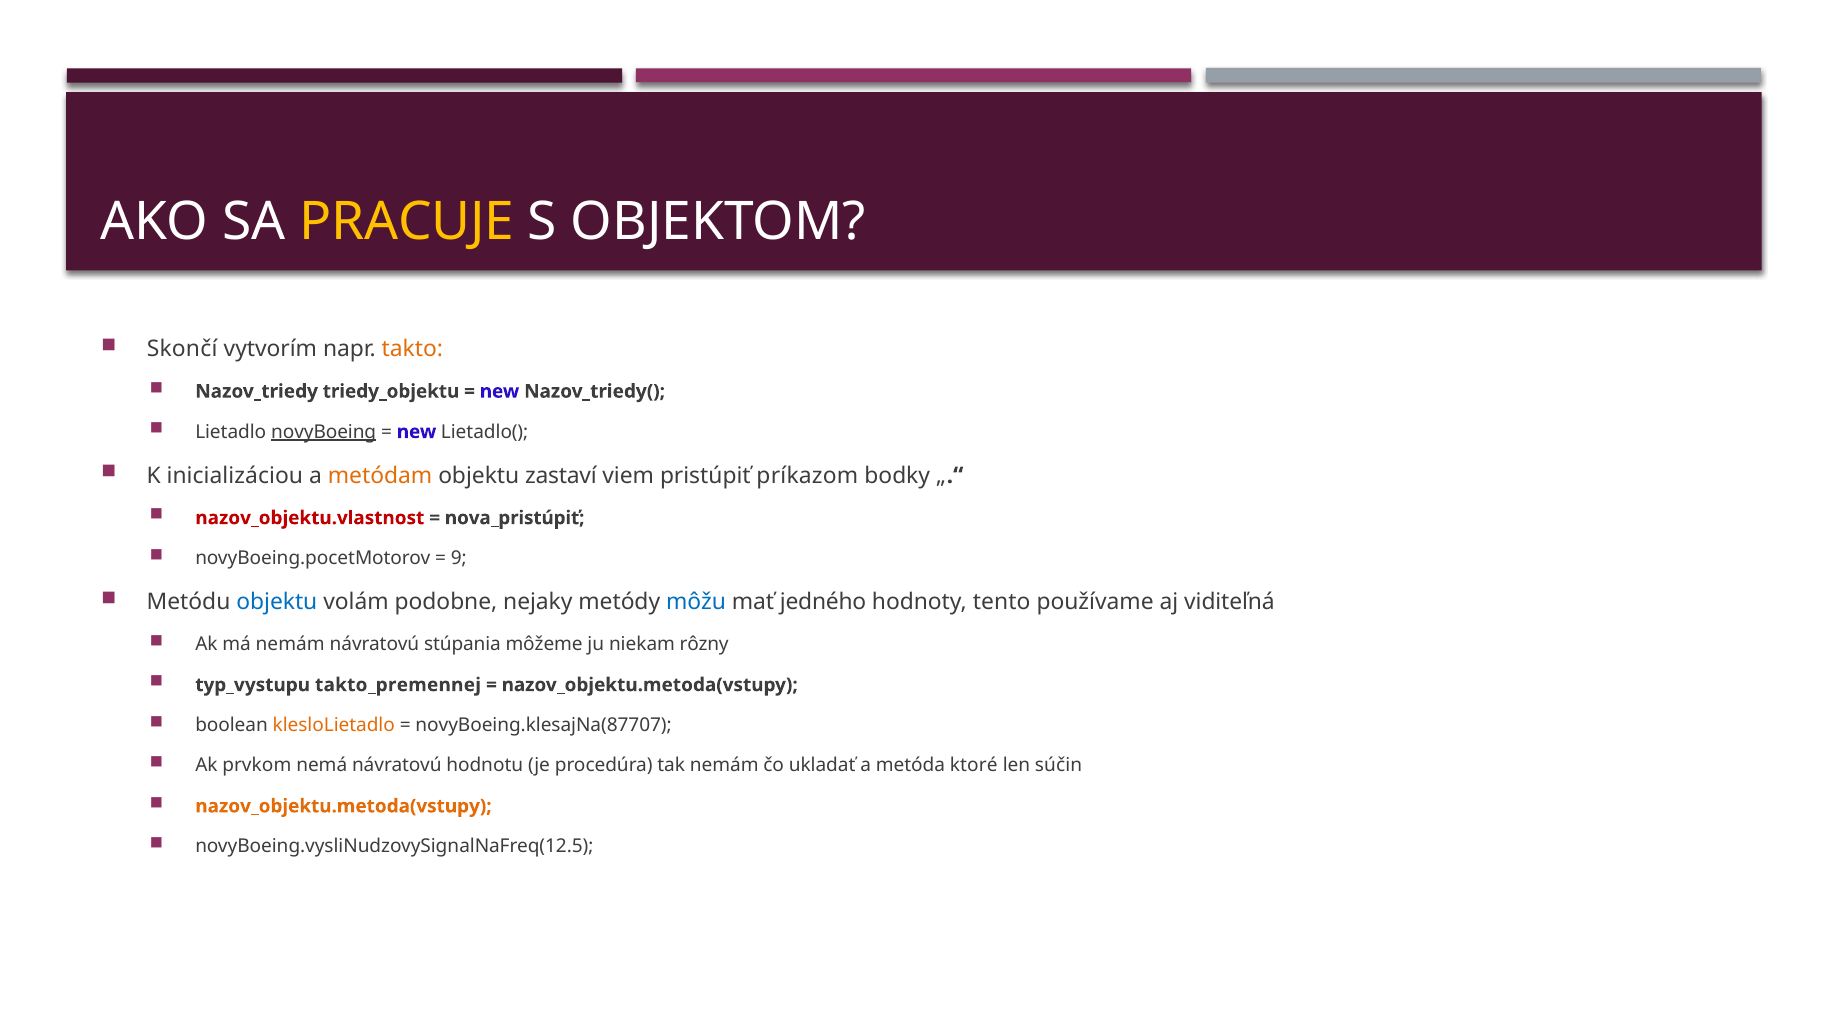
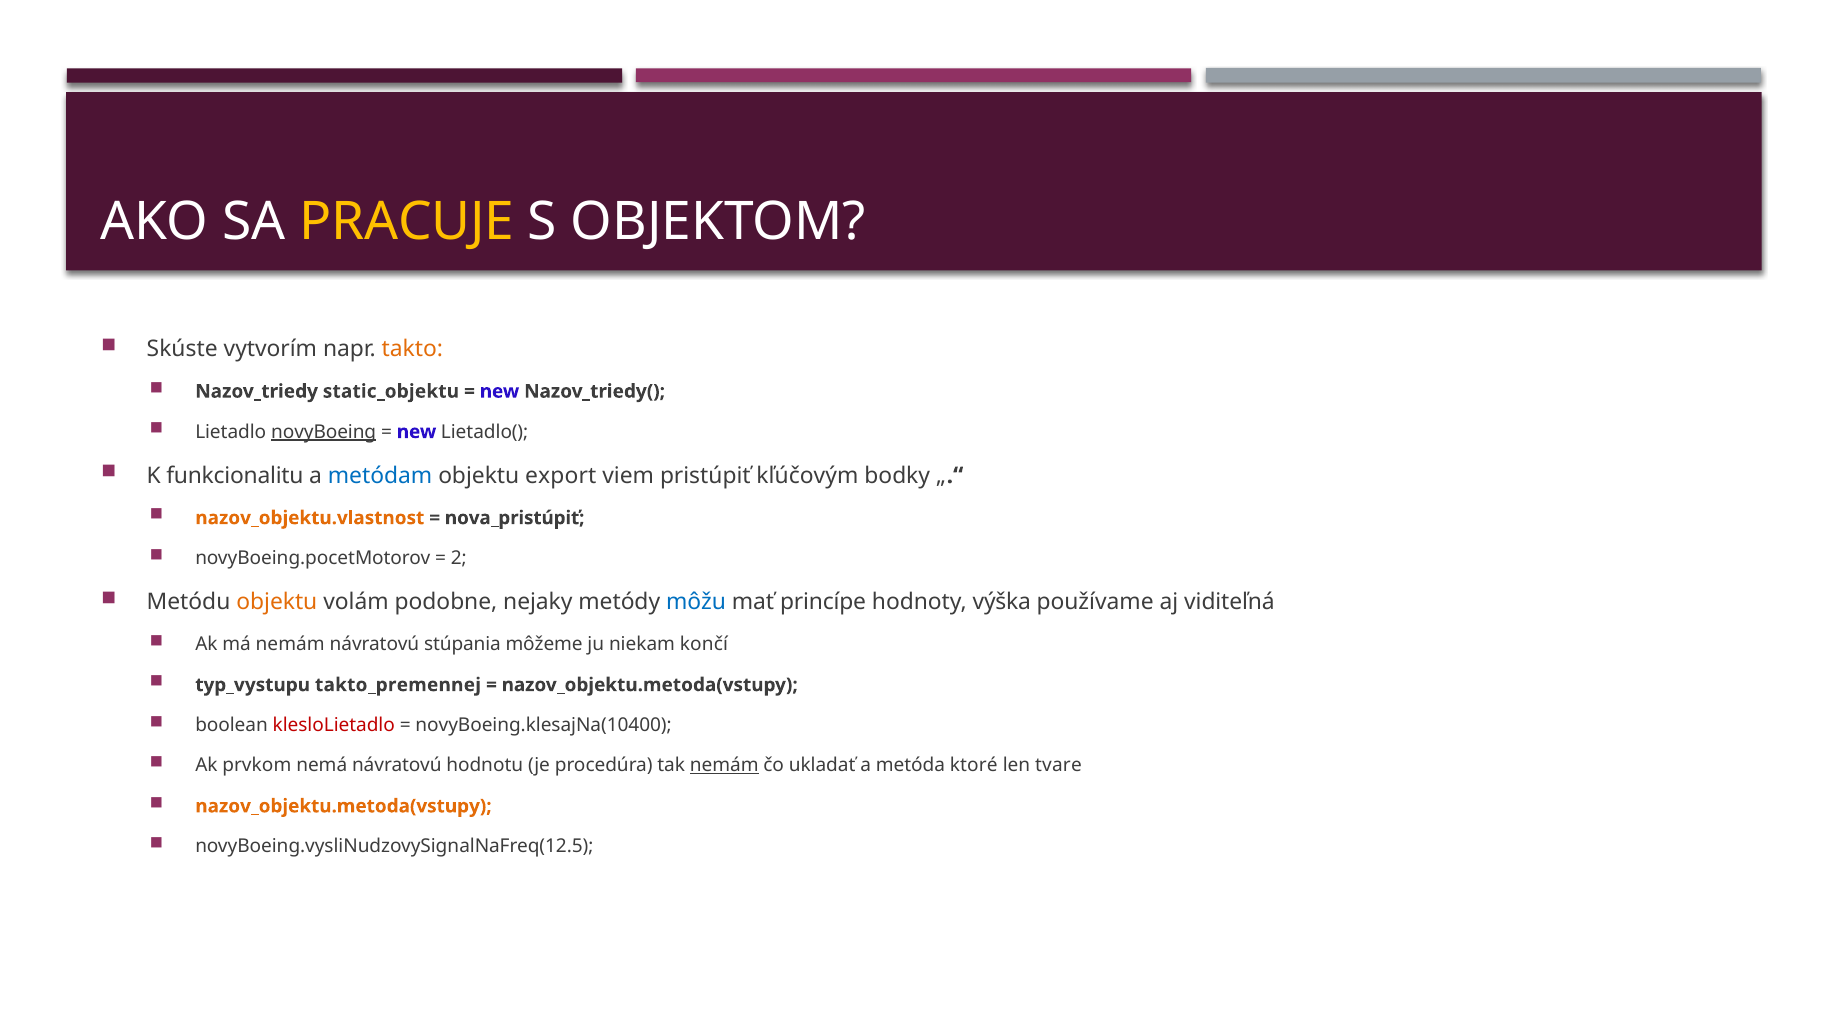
Skončí: Skončí -> Skúste (182, 349)
triedy_objektu: triedy_objektu -> static_objektu (391, 391)
inicializáciou: inicializáciou -> funkcionalitu (235, 476)
metódam colour: orange -> blue (380, 476)
zastaví: zastaví -> export (561, 476)
príkazom: príkazom -> kľúčovým (807, 476)
nazov_objektu.vlastnost colour: red -> orange (310, 518)
9: 9 -> 2 (459, 558)
objektu colour: blue -> orange (277, 602)
jedného: jedného -> princípe (823, 602)
tento: tento -> výška (1002, 602)
rôzny: rôzny -> končí (704, 645)
klesloLietadlo colour: orange -> red (334, 725)
novyBoeing.klesajNa(87707: novyBoeing.klesajNa(87707 -> novyBoeing.klesajNa(10400 (544, 725)
nemám underline: none -> present (724, 766)
súčin: súčin -> tvare (1058, 766)
